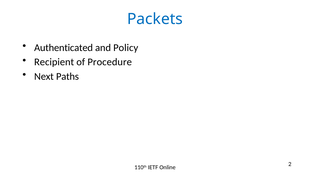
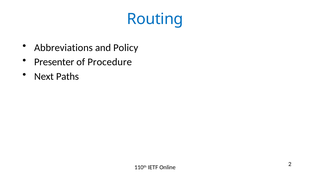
Packets: Packets -> Routing (155, 19)
Authenticated: Authenticated -> Abbreviations (63, 48)
Recipient: Recipient -> Presenter (54, 62)
